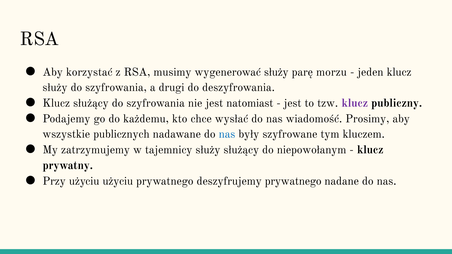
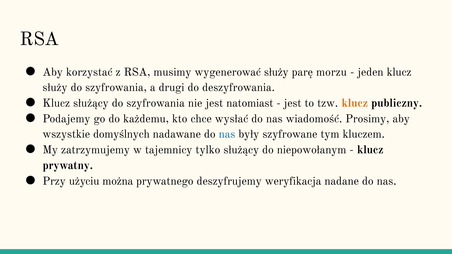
klucz colour: purple -> orange (355, 103)
publicznych: publicznych -> domyślnych (121, 134)
tajemnicy służy: służy -> tylko (208, 150)
użyciu użyciu: użyciu -> można (118, 181)
deszyfrujemy prywatnego: prywatnego -> weryfikacja (293, 181)
